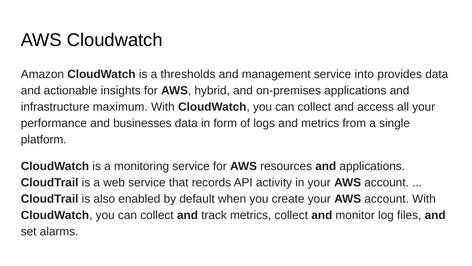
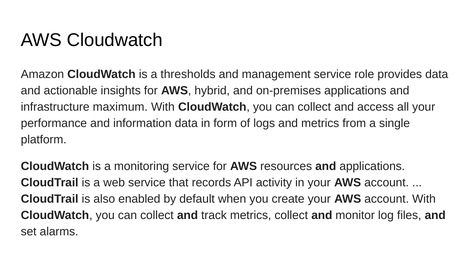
into: into -> role (364, 74)
businesses: businesses -> information (142, 123)
